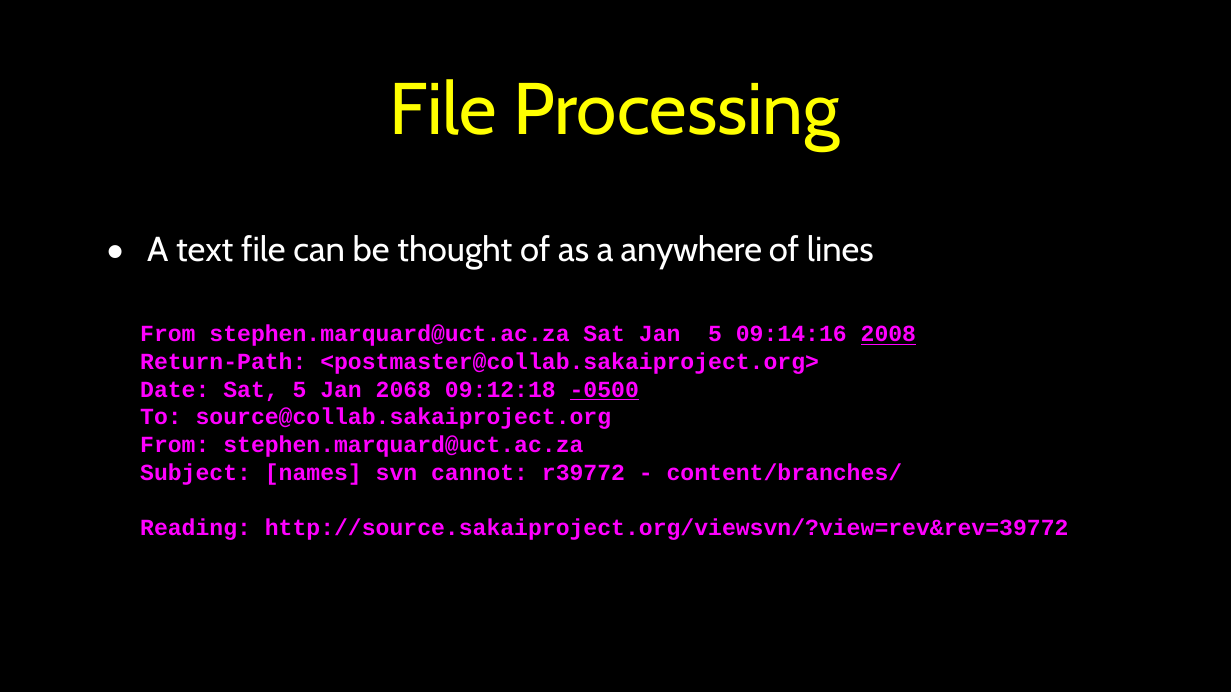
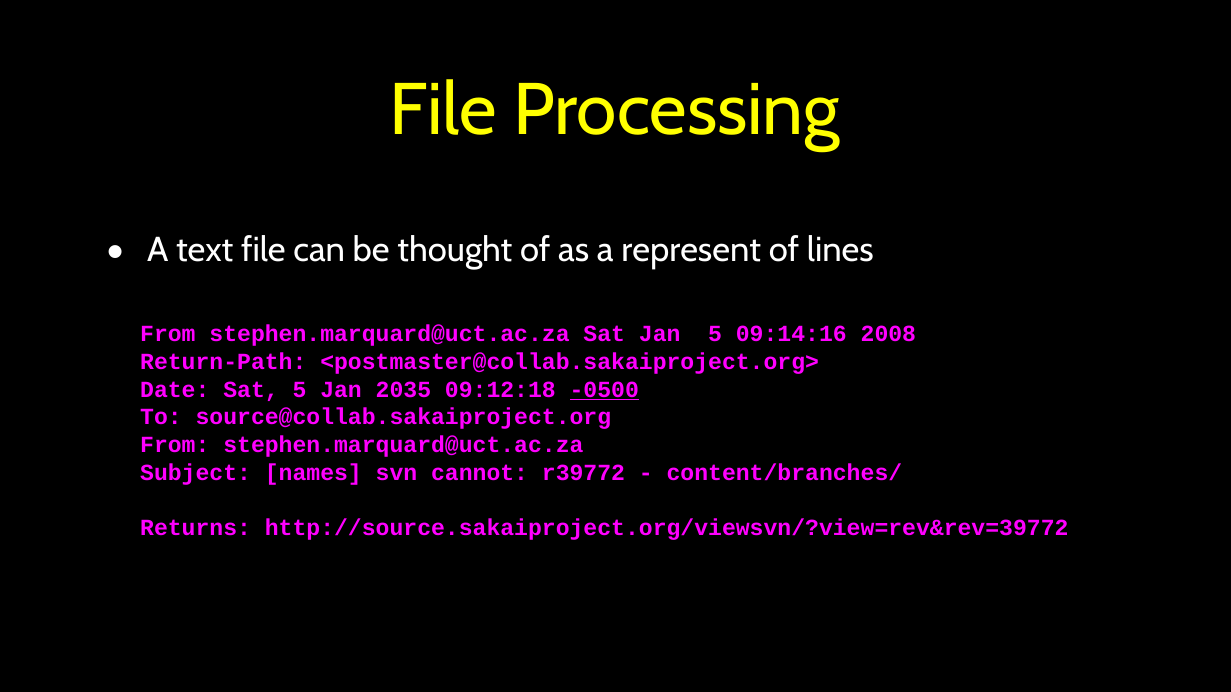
anywhere: anywhere -> represent (691, 250)
2008 underline: present -> none (888, 335)
2068: 2068 -> 2035 (403, 390)
Reading: Reading -> Returns (196, 528)
